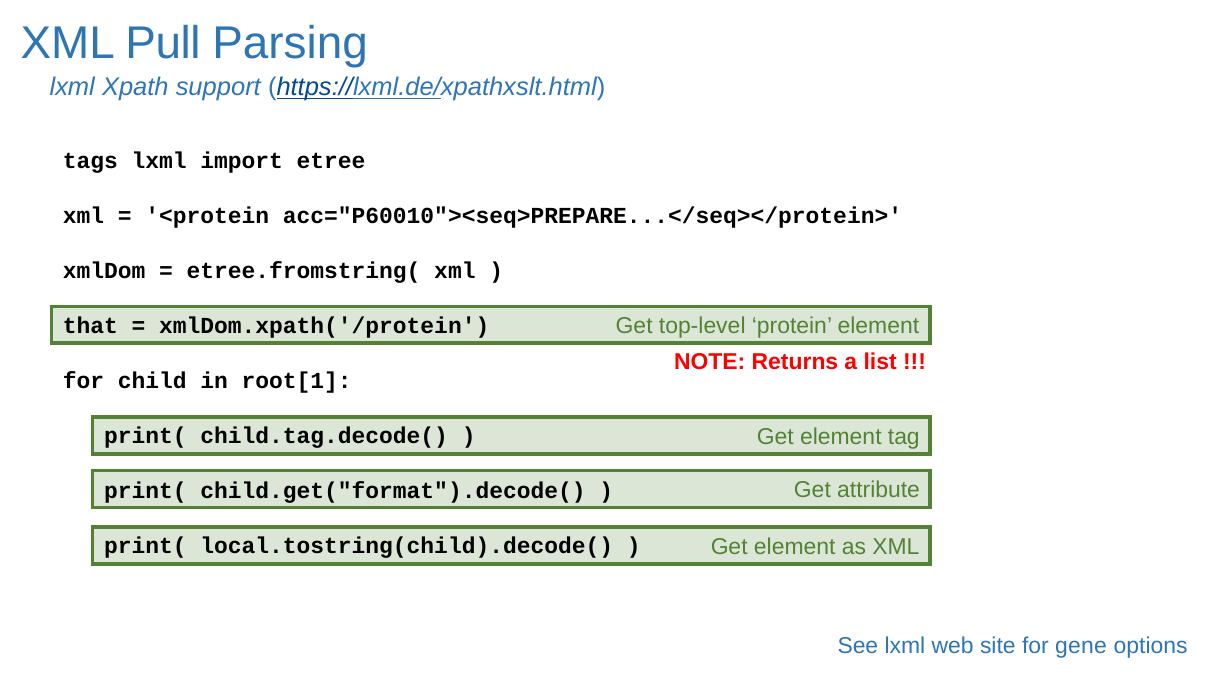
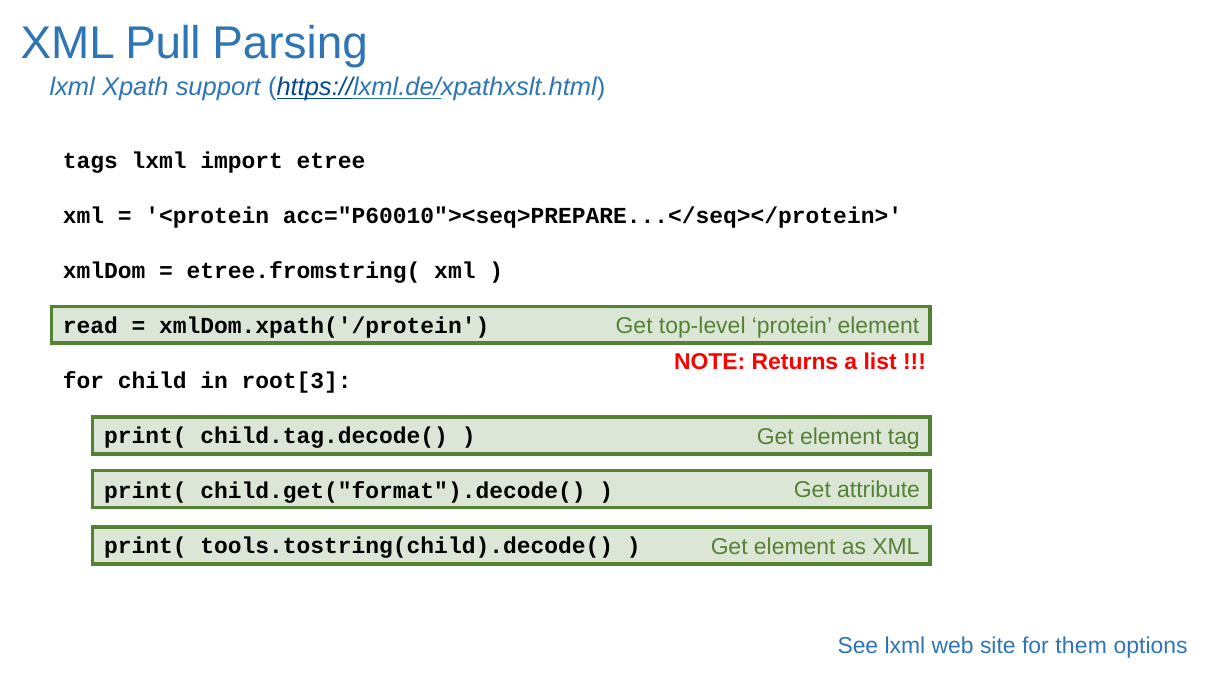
that: that -> read (90, 326)
root[1: root[1 -> root[3 (297, 381)
local.tostring(child).decode(: local.tostring(child).decode( -> tools.tostring(child).decode( (407, 546)
gene: gene -> them (1081, 646)
